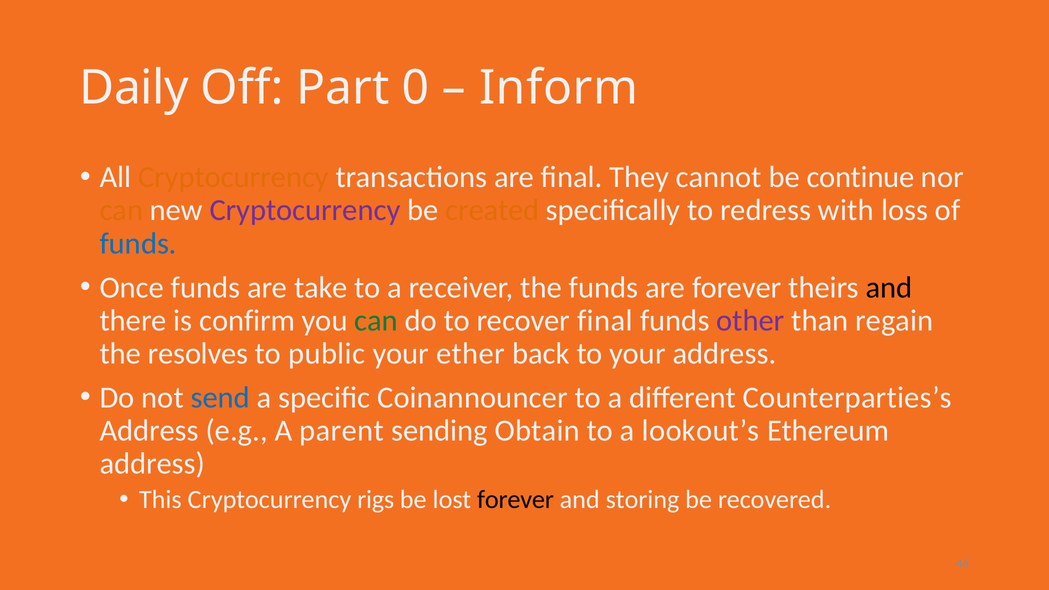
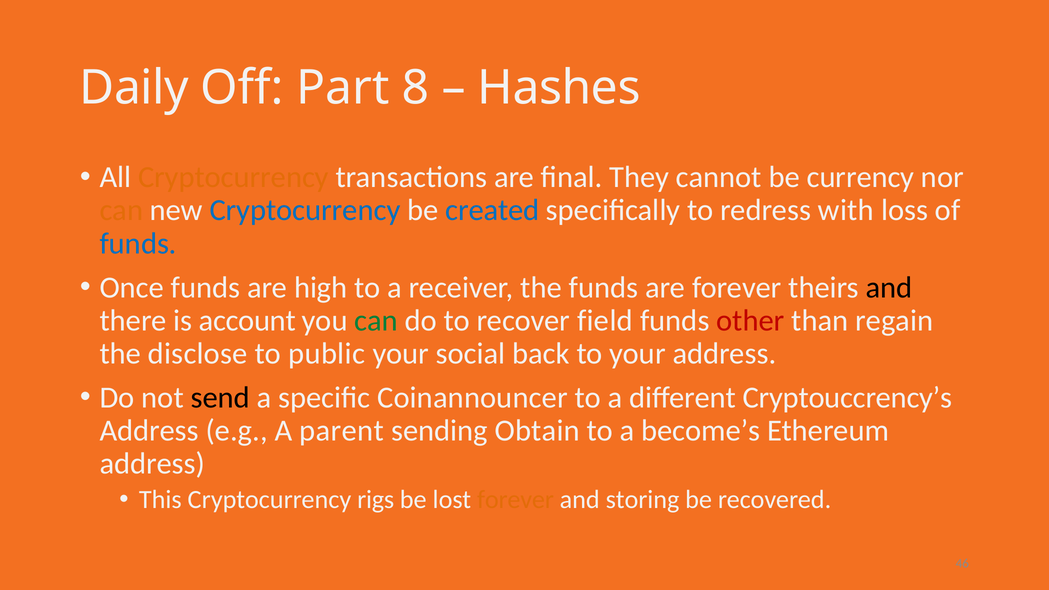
0: 0 -> 8 (416, 88)
Inform: Inform -> Hashes (559, 88)
continue: continue -> currency (860, 177)
Cryptocurrency colour: purple -> blue (305, 210)
created colour: orange -> blue (492, 210)
take: take -> high (321, 287)
confirm: confirm -> account (247, 320)
recover final: final -> field (605, 320)
other colour: purple -> red (750, 320)
resolves: resolves -> disclose (198, 354)
ether: ether -> social (471, 354)
send colour: blue -> black (220, 398)
Counterparties’s: Counterparties’s -> Cryptouccrency’s (848, 398)
lookout’s: lookout’s -> become’s (701, 431)
forever colour: black -> orange (516, 500)
